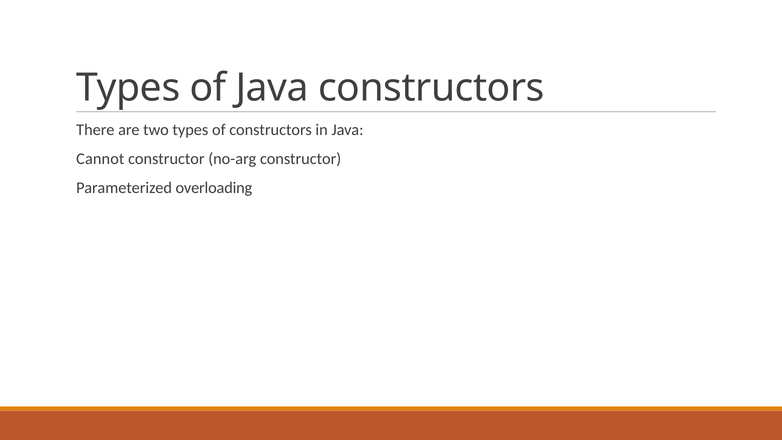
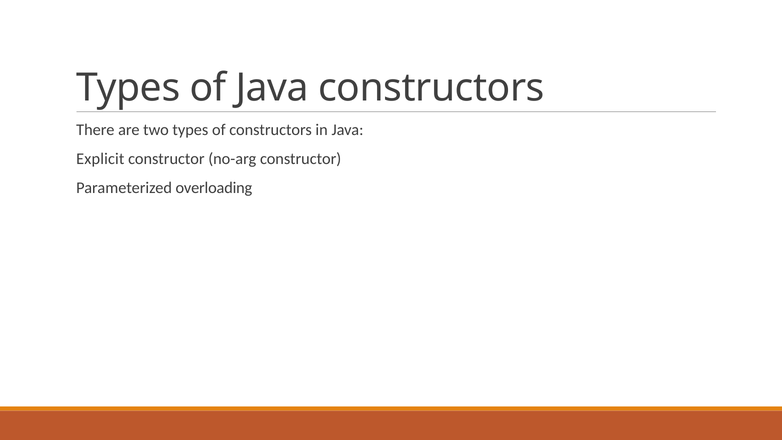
Cannot: Cannot -> Explicit (100, 159)
